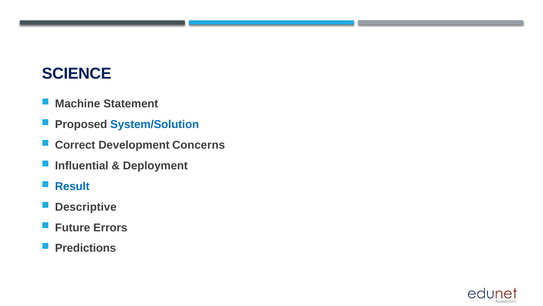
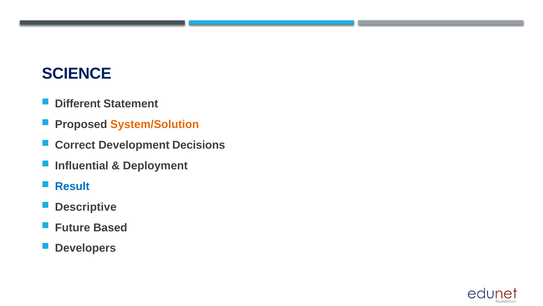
Machine: Machine -> Different (78, 104)
System/Solution colour: blue -> orange (155, 124)
Concerns: Concerns -> Decisions (199, 145)
Errors: Errors -> Based (110, 227)
Predictions: Predictions -> Developers (85, 248)
